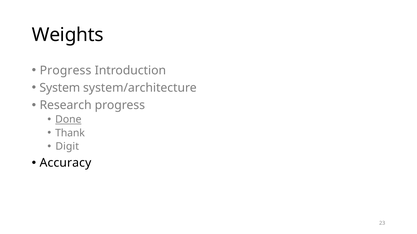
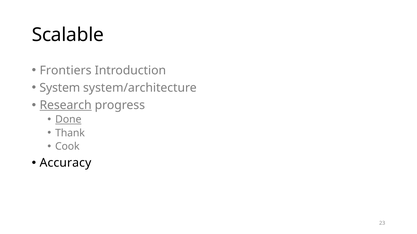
Weights: Weights -> Scalable (68, 35)
Progress: Progress -> Frontiers (66, 71)
Research underline: none -> present (66, 105)
Digit: Digit -> Cook (67, 147)
